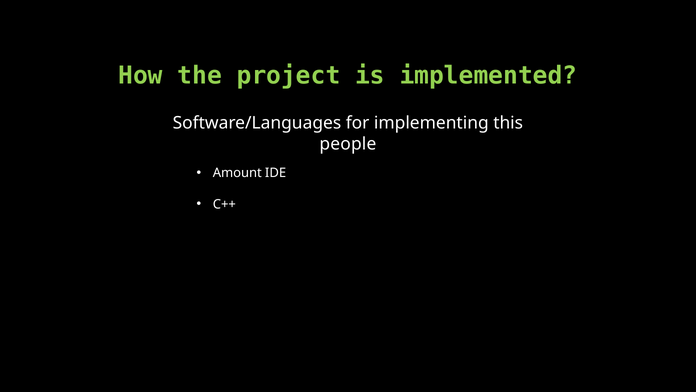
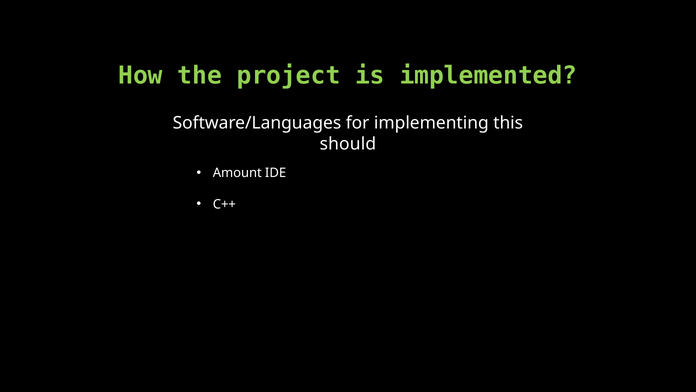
people: people -> should (348, 144)
